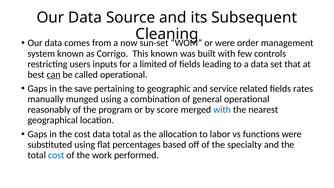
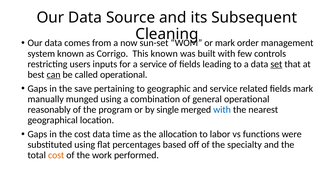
or were: were -> mark (225, 43)
a limited: limited -> service (153, 64)
set underline: none -> present (276, 64)
fields rates: rates -> mark (303, 89)
score: score -> single (168, 110)
data total: total -> time (121, 134)
cost colour: blue -> orange (56, 155)
